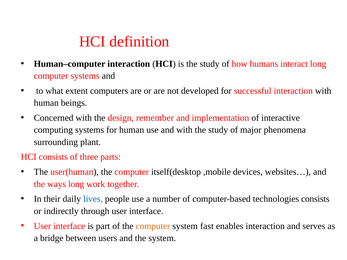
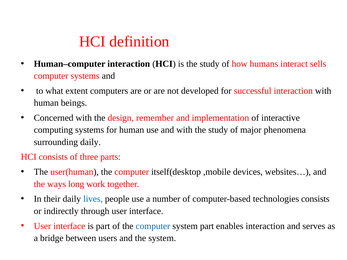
interact long: long -> sells (318, 64)
surrounding plant: plant -> daily (91, 142)
computer colour: orange -> blue (153, 226)
system fast: fast -> part (207, 226)
